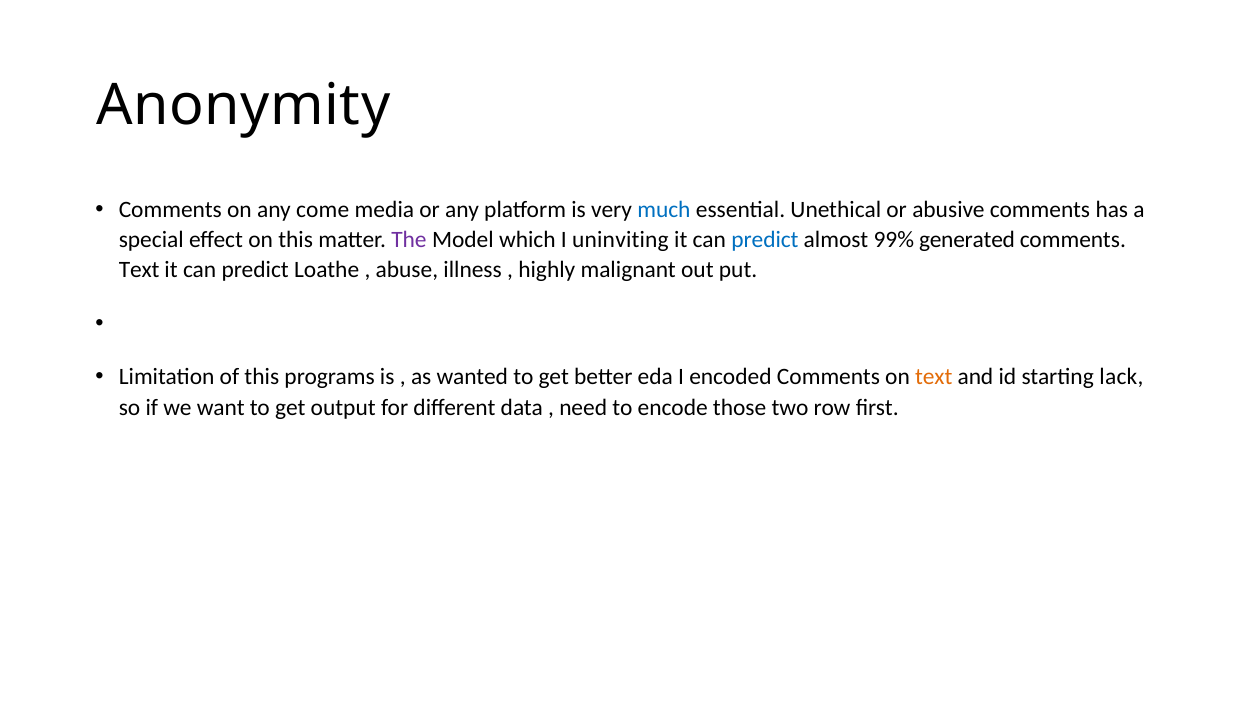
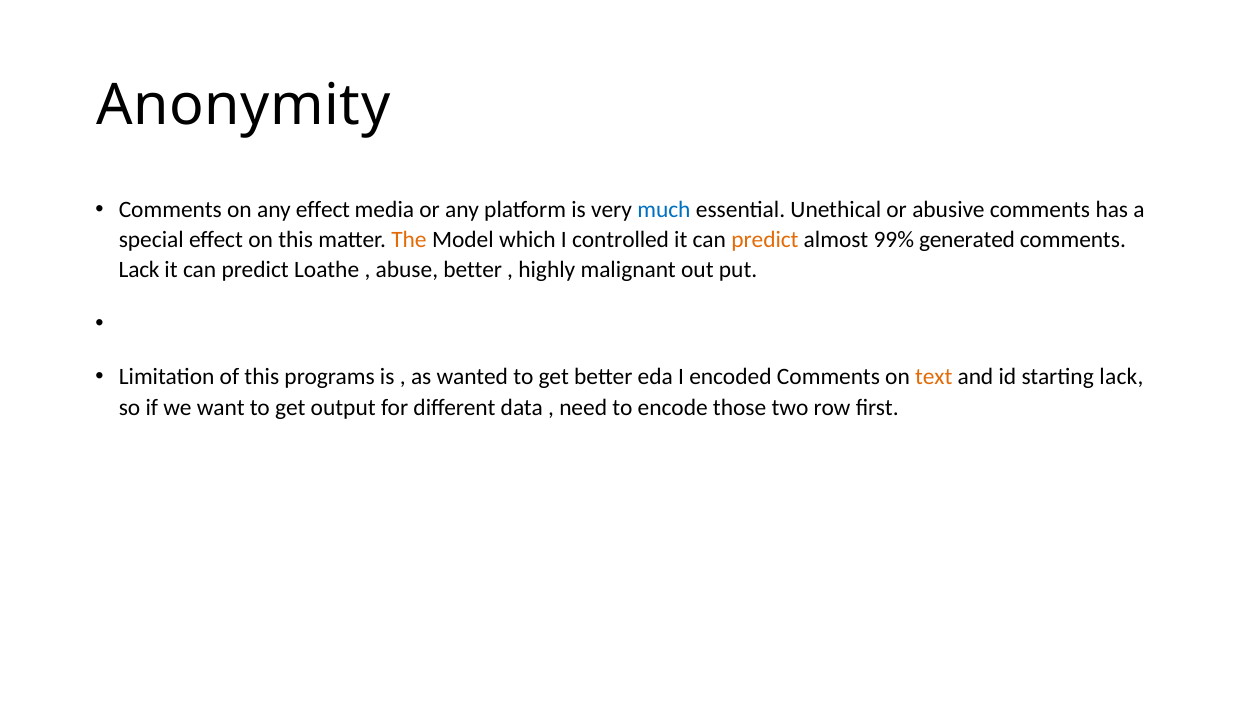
any come: come -> effect (323, 210)
The colour: purple -> orange (409, 240)
uninviting: uninviting -> controlled (621, 240)
predict colour: blue -> orange (765, 240)
Text: Text -> Lack (139, 270)
abuse illness: illness -> better (473, 270)
